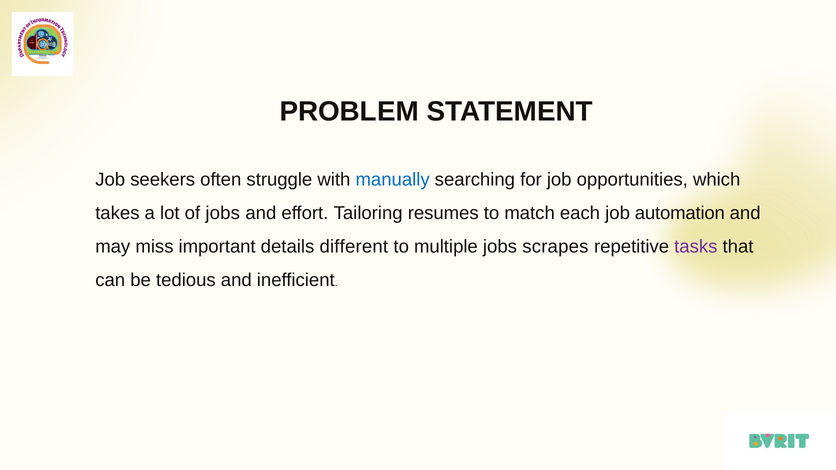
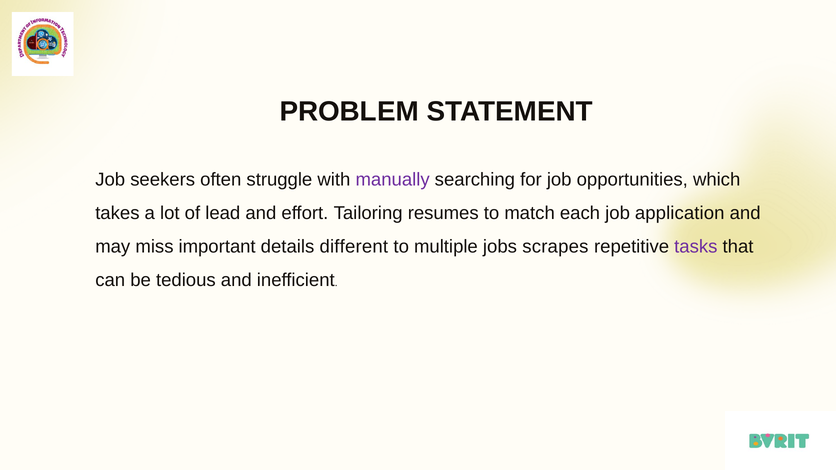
manually colour: blue -> purple (393, 180)
of jobs: jobs -> lead (223, 213)
automation: automation -> application (680, 213)
